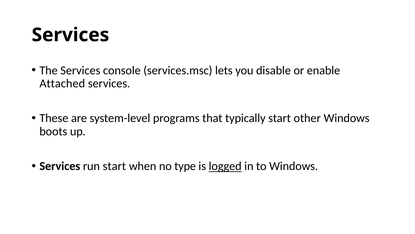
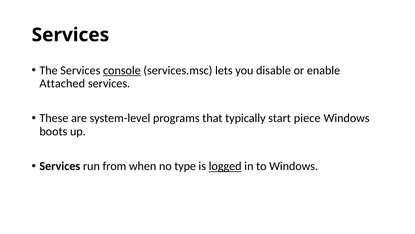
console underline: none -> present (122, 70)
other: other -> piece (307, 118)
run start: start -> from (114, 166)
